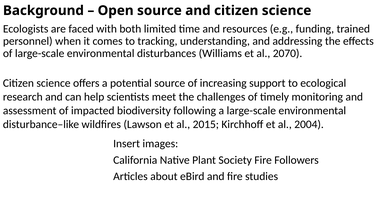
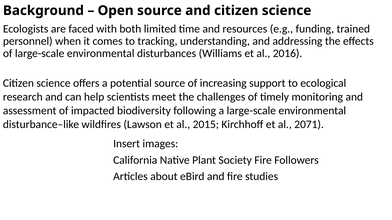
2070: 2070 -> 2016 (288, 54)
2004: 2004 -> 2071 (309, 125)
